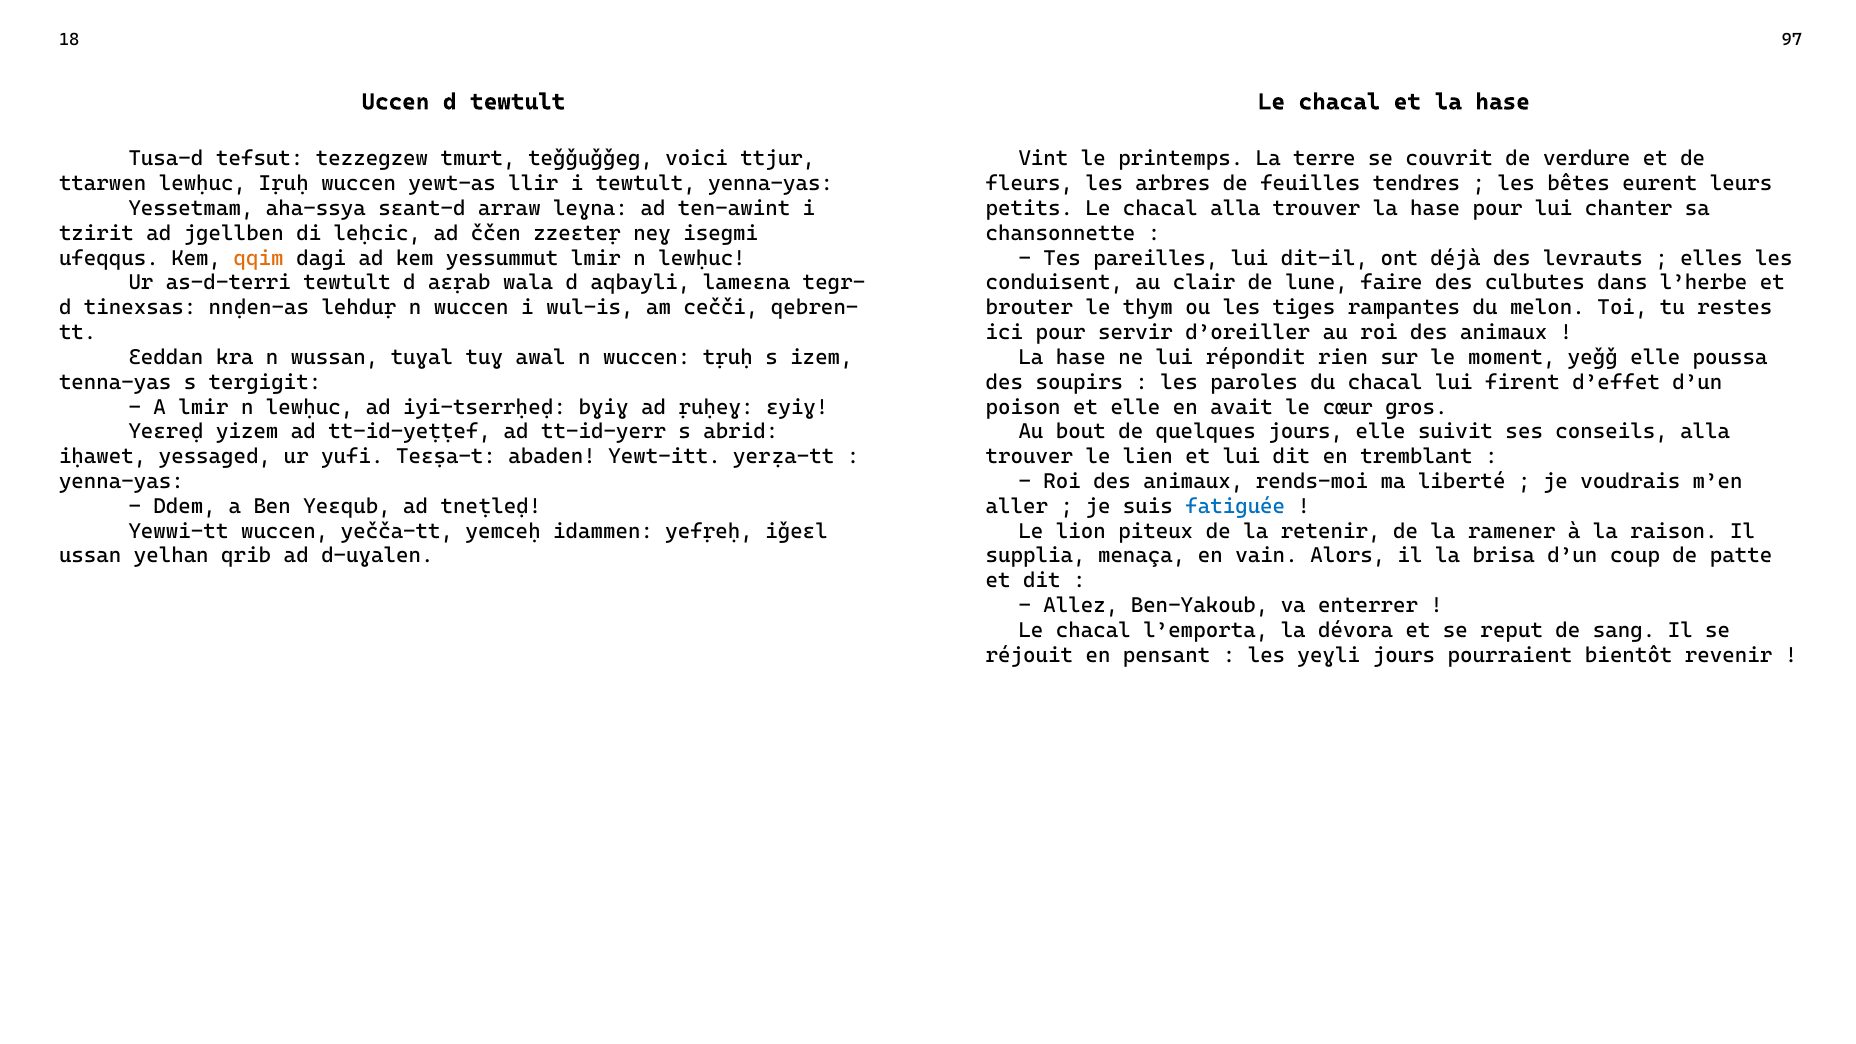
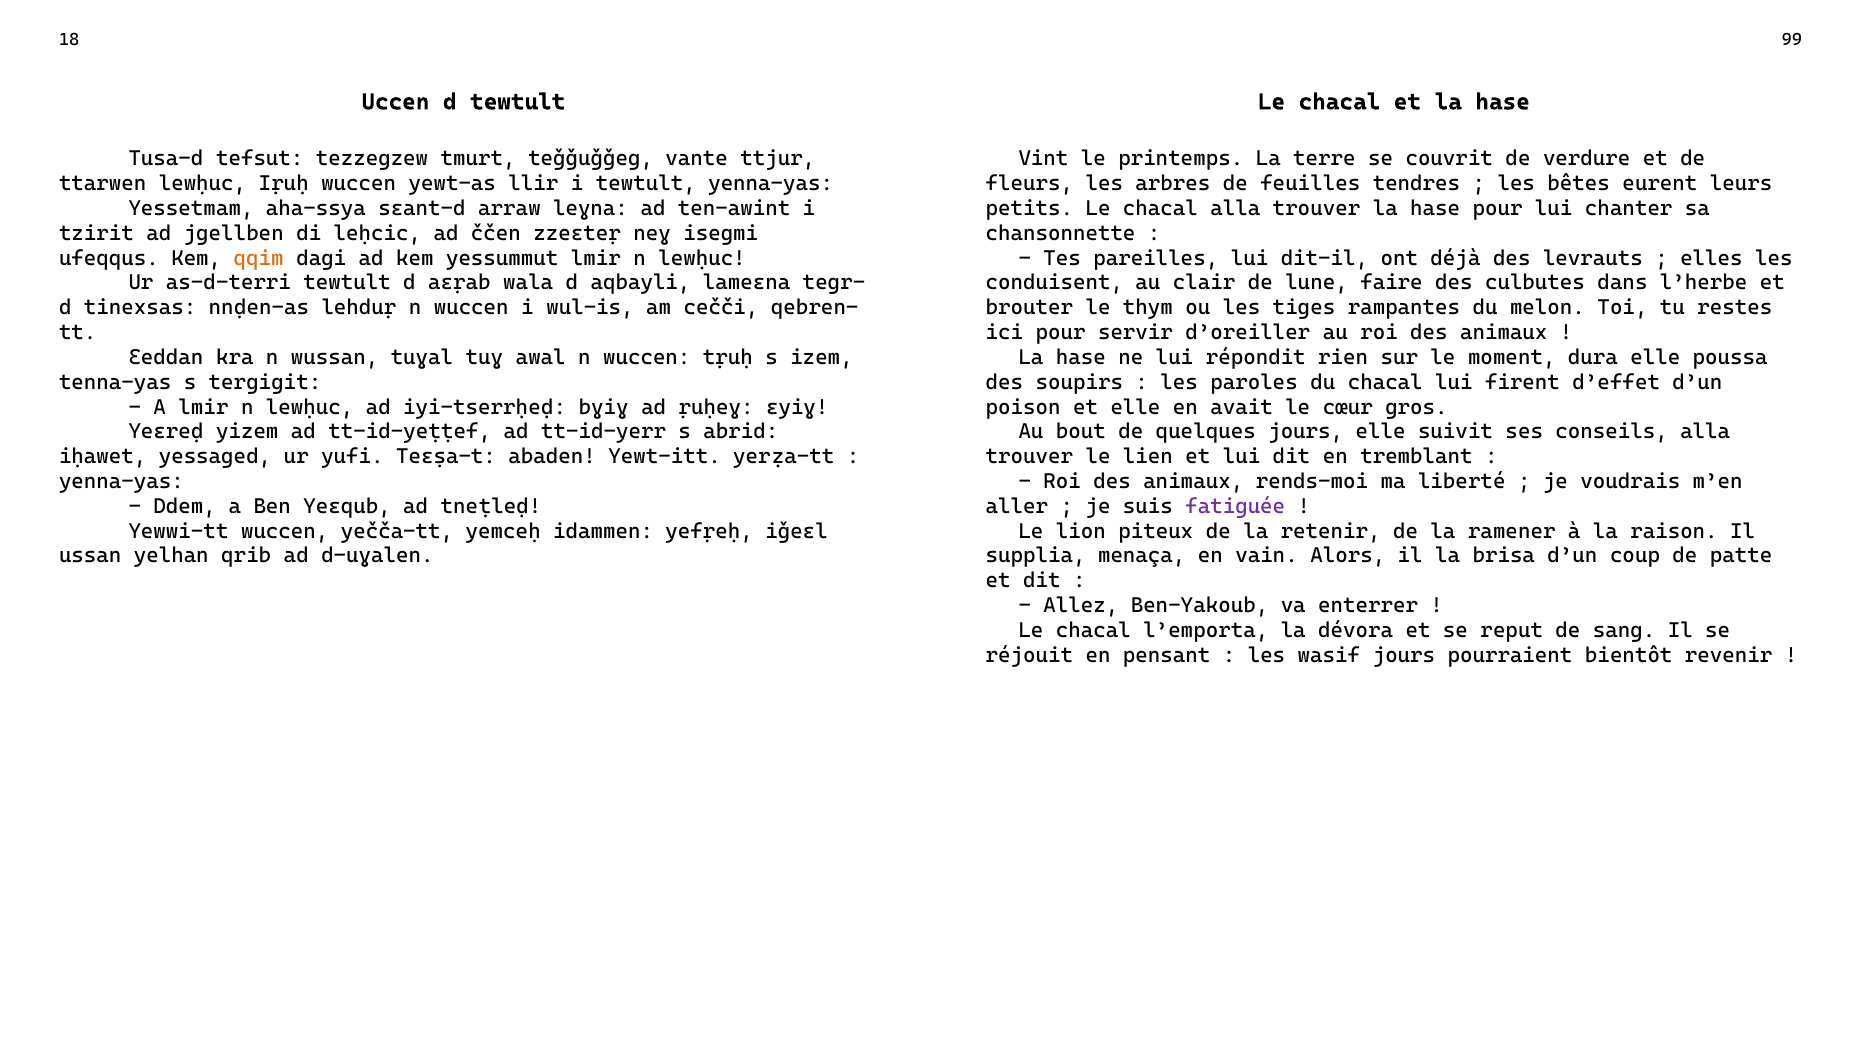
97: 97 -> 99 (1792, 40)
voici: voici -> vante (697, 159)
yeǧǧ: yeǧǧ -> dura (1593, 357)
fatiguée colour: blue -> purple (1235, 506)
yeɣli: yeɣli -> wasif (1329, 655)
